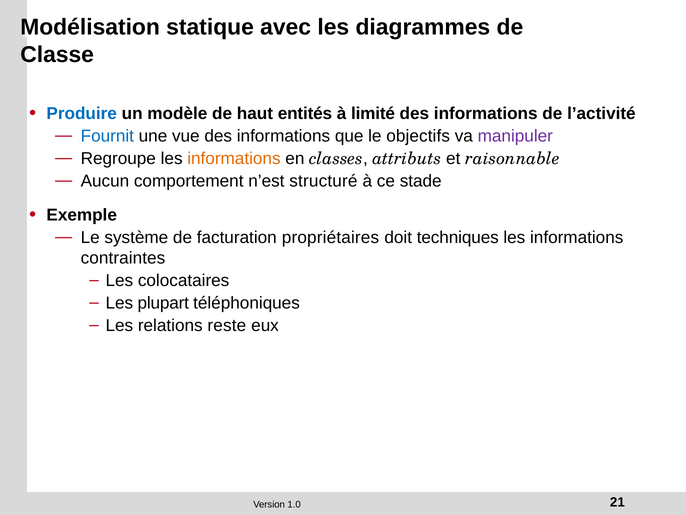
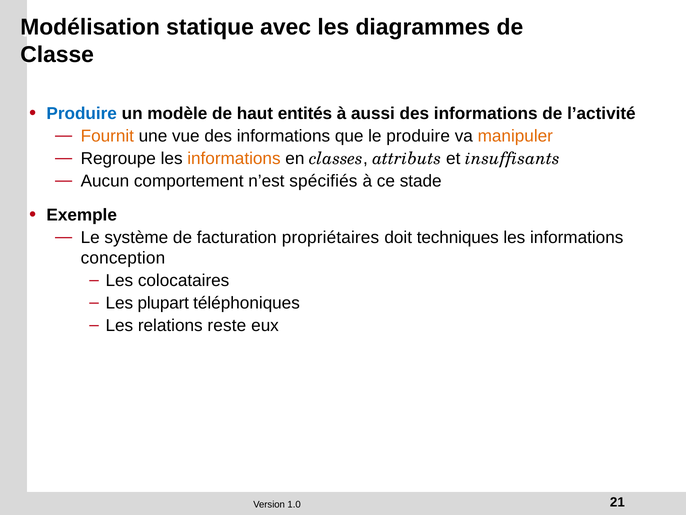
limité: limité -> aussi (373, 113)
Fournit colour: blue -> orange (107, 136)
le objectifs: objectifs -> produire (418, 136)
manipuler colour: purple -> orange (515, 136)
raisonnable: raisonnable -> insuffisants (513, 158)
structuré: structuré -> spécifiés (323, 181)
contraintes: contraintes -> conception (123, 258)
